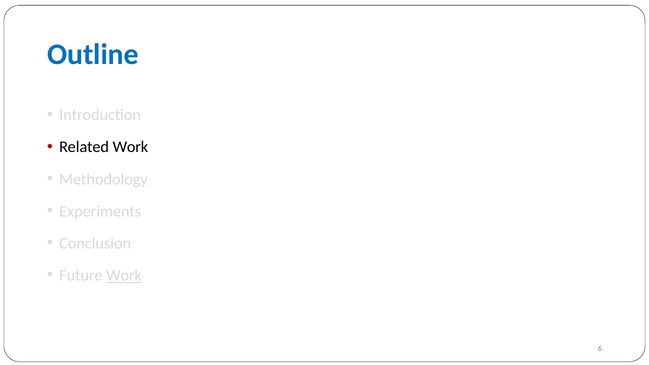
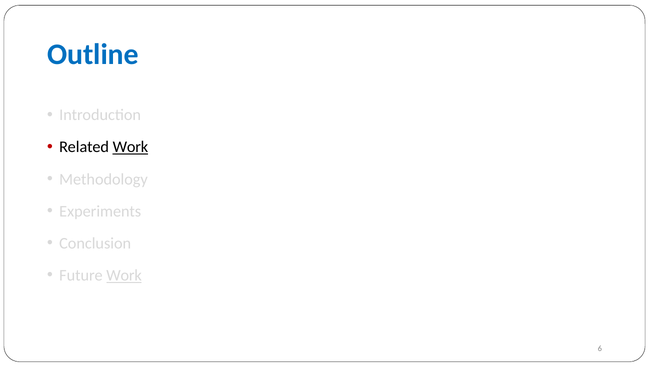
Work underline: none -> present (130, 147)
